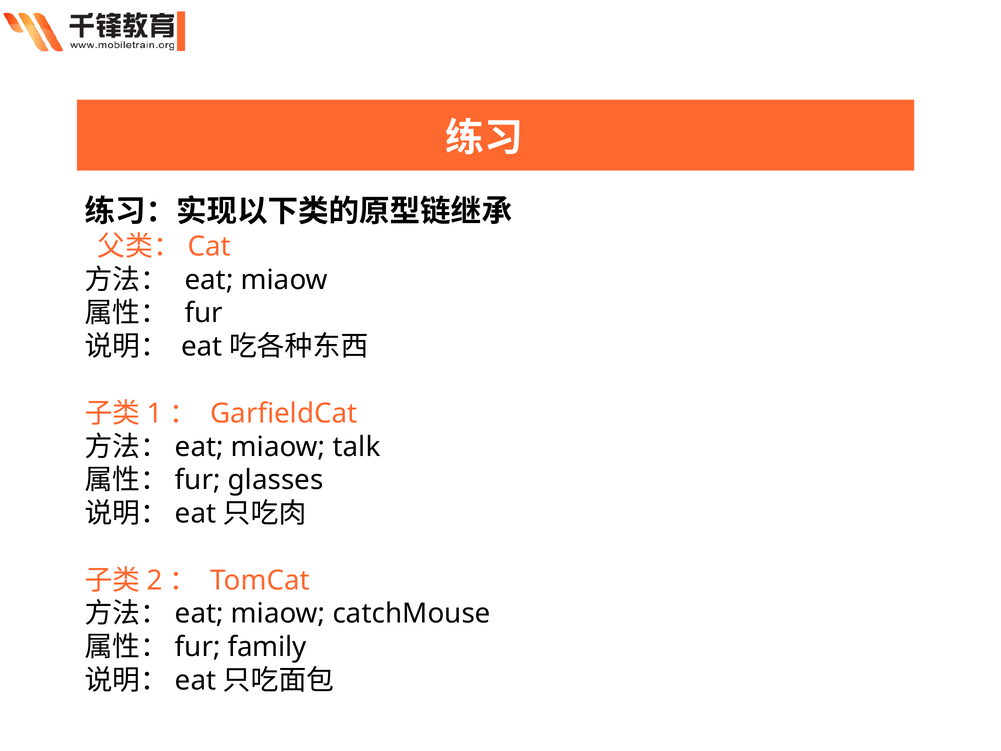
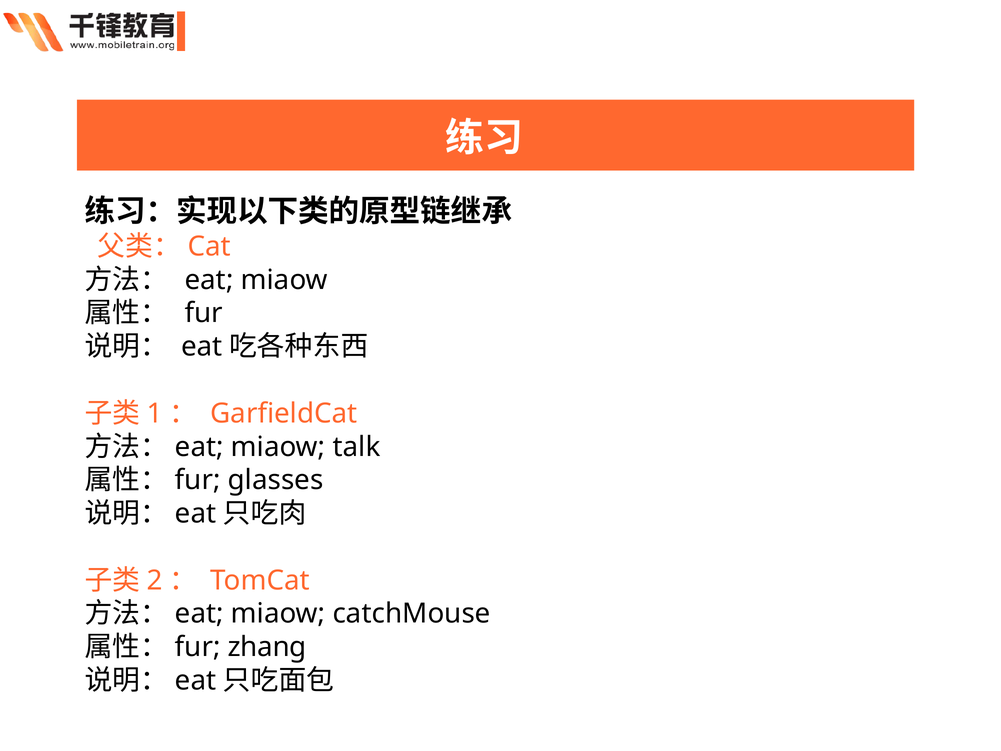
family: family -> zhang (267, 647)
